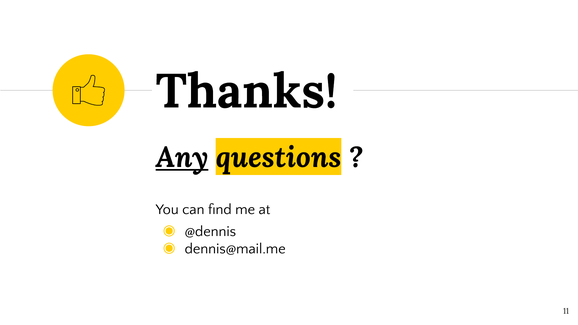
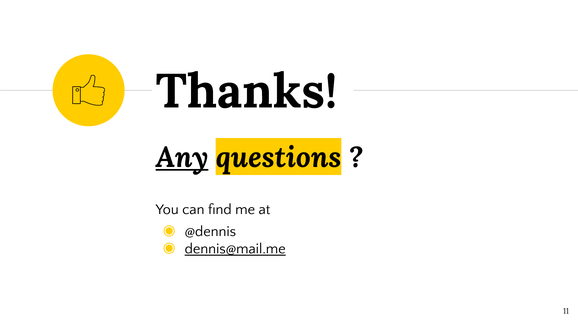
dennis@mail.me underline: none -> present (235, 249)
